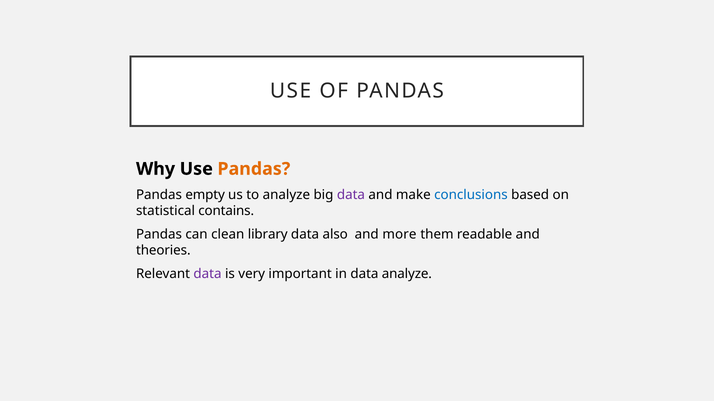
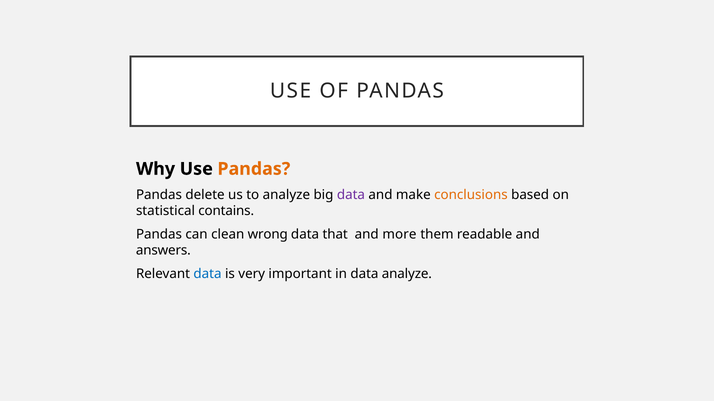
empty: empty -> delete (205, 195)
conclusions colour: blue -> orange (471, 195)
library: library -> wrong (268, 235)
also: also -> that (335, 235)
theories: theories -> answers (163, 251)
data colour: purple -> blue (207, 274)
